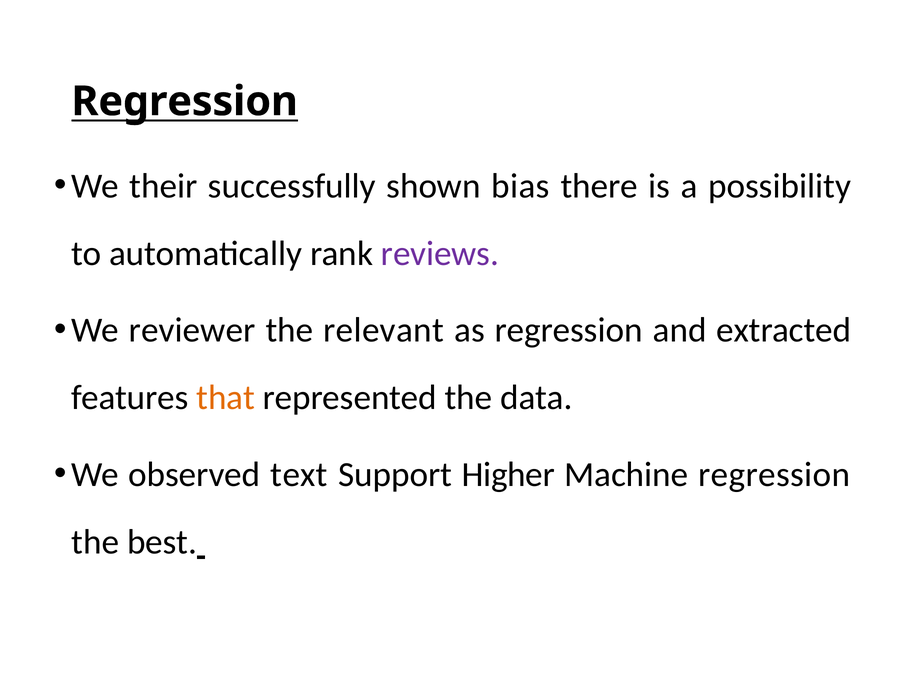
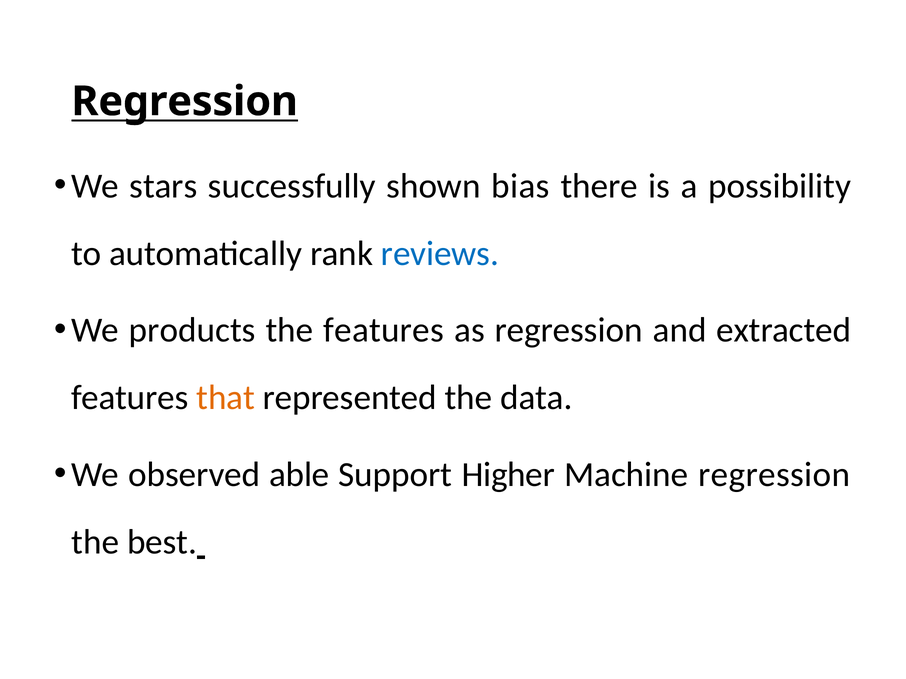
their: their -> stars (163, 186)
reviews colour: purple -> blue (440, 254)
reviewer: reviewer -> products (192, 331)
the relevant: relevant -> features (384, 331)
text: text -> able (299, 475)
